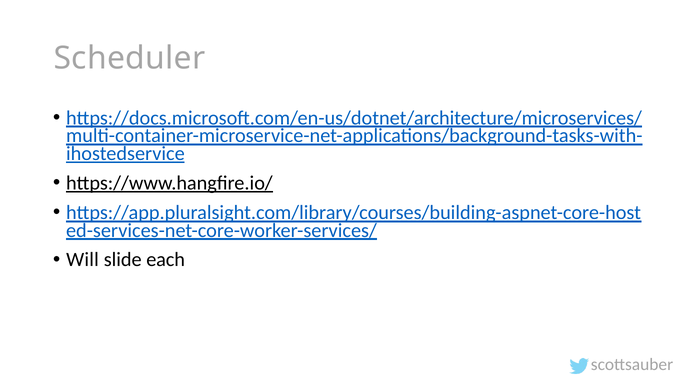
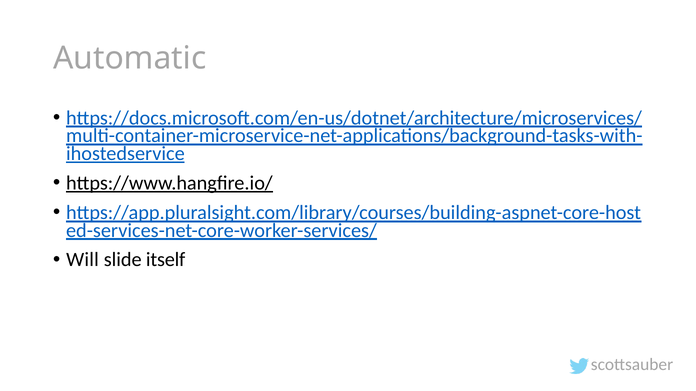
Scheduler: Scheduler -> Automatic (130, 58)
each: each -> itself (166, 260)
